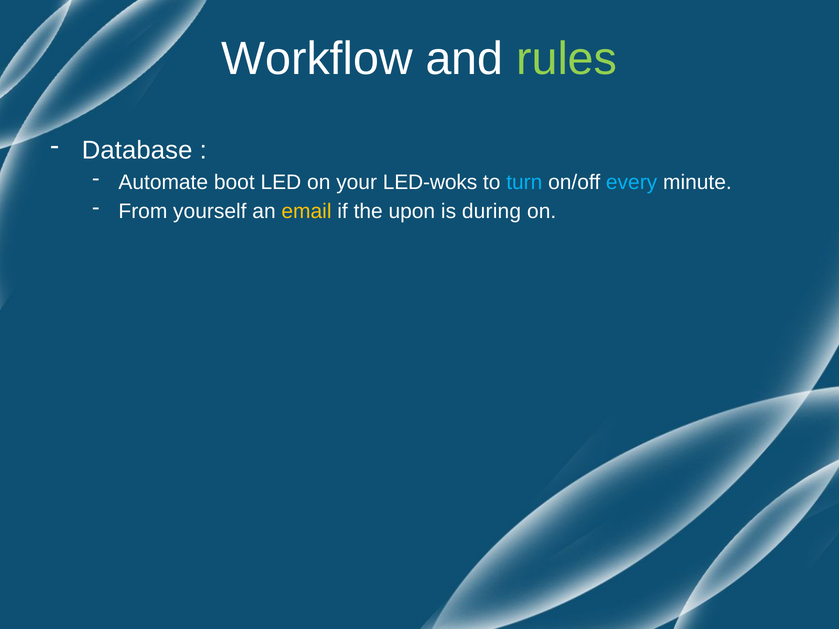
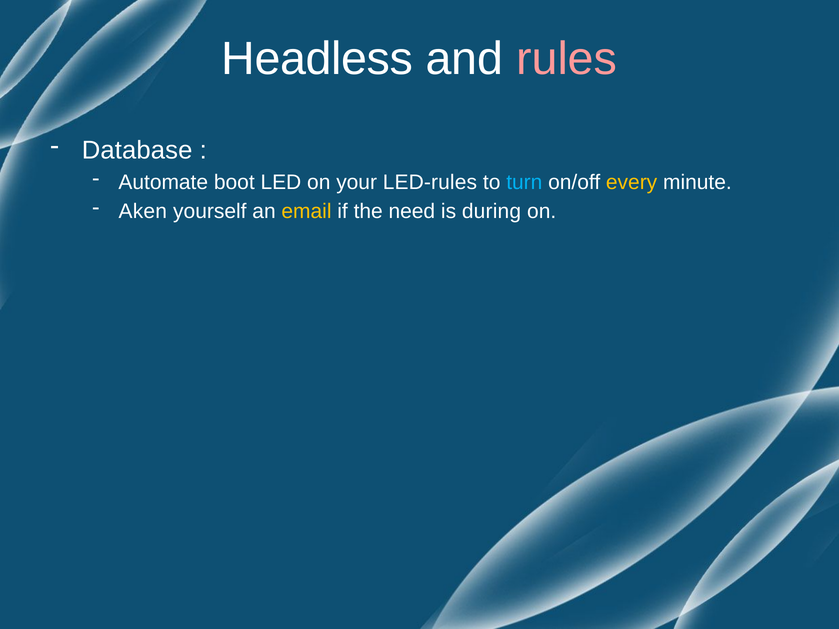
Workflow: Workflow -> Headless (317, 59)
rules colour: light green -> pink (567, 59)
LED-woks: LED-woks -> LED-rules (430, 182)
every colour: light blue -> yellow (632, 182)
From: From -> Aken (143, 212)
upon: upon -> need (412, 212)
